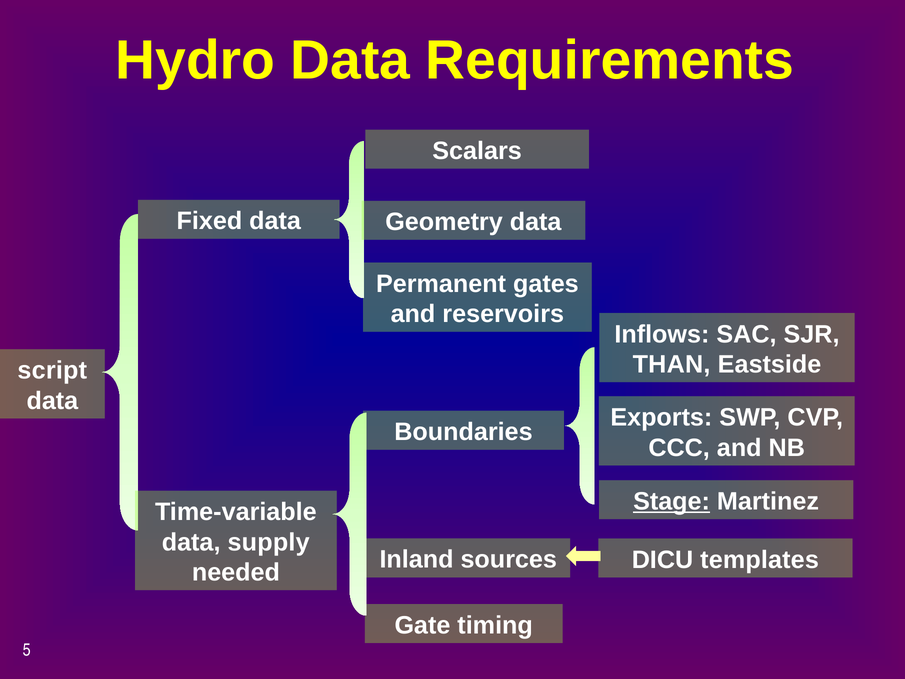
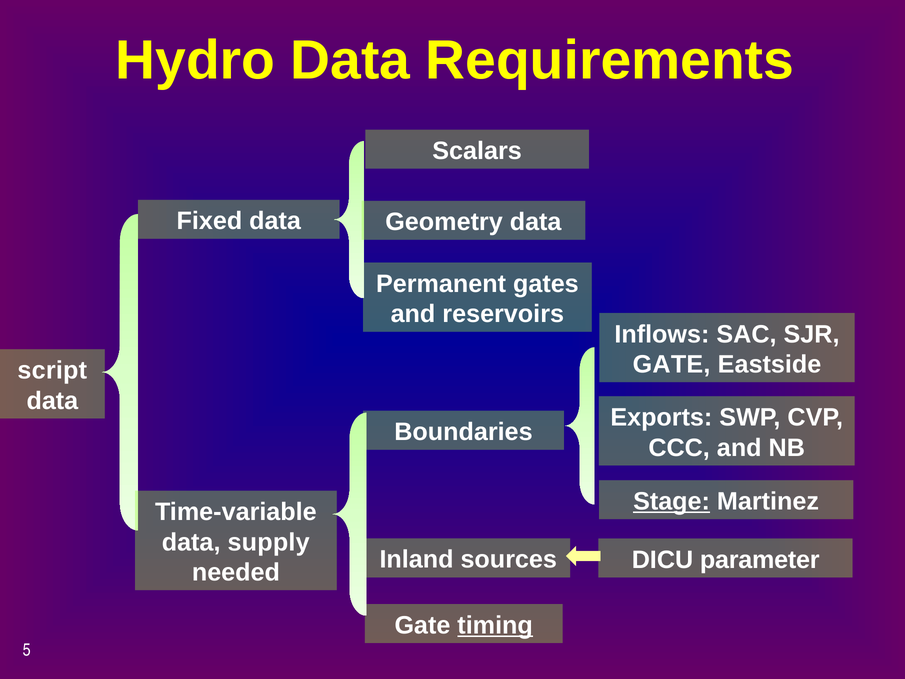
THAN: THAN -> GATE (672, 364)
templates: templates -> parameter (760, 559)
timing underline: none -> present (495, 625)
